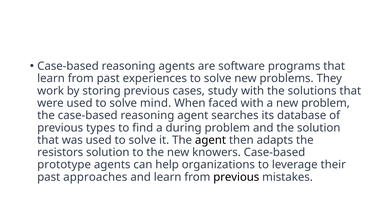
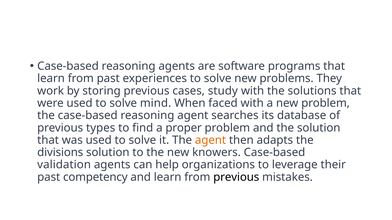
during: during -> proper (184, 128)
agent colour: black -> orange (211, 140)
resistors: resistors -> divisions (60, 153)
prototype: prototype -> validation (64, 165)
approaches: approaches -> competency (95, 177)
